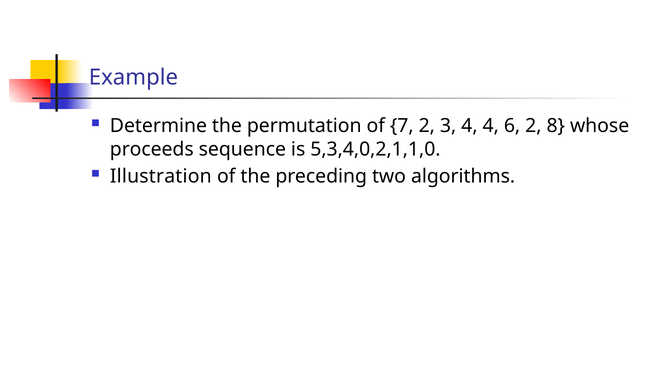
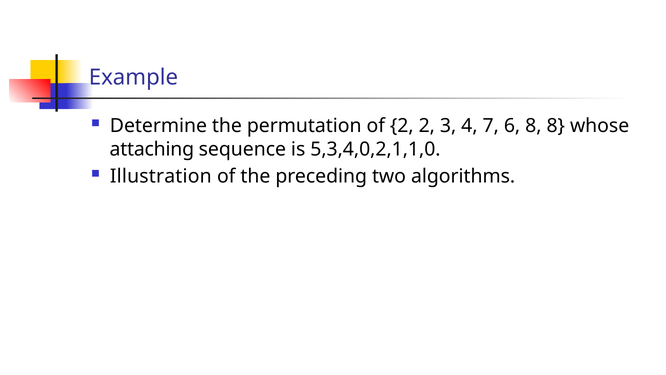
of 7: 7 -> 2 (402, 126)
4 4: 4 -> 7 (491, 126)
6 2: 2 -> 8 (533, 126)
proceeds: proceeds -> attaching (152, 149)
